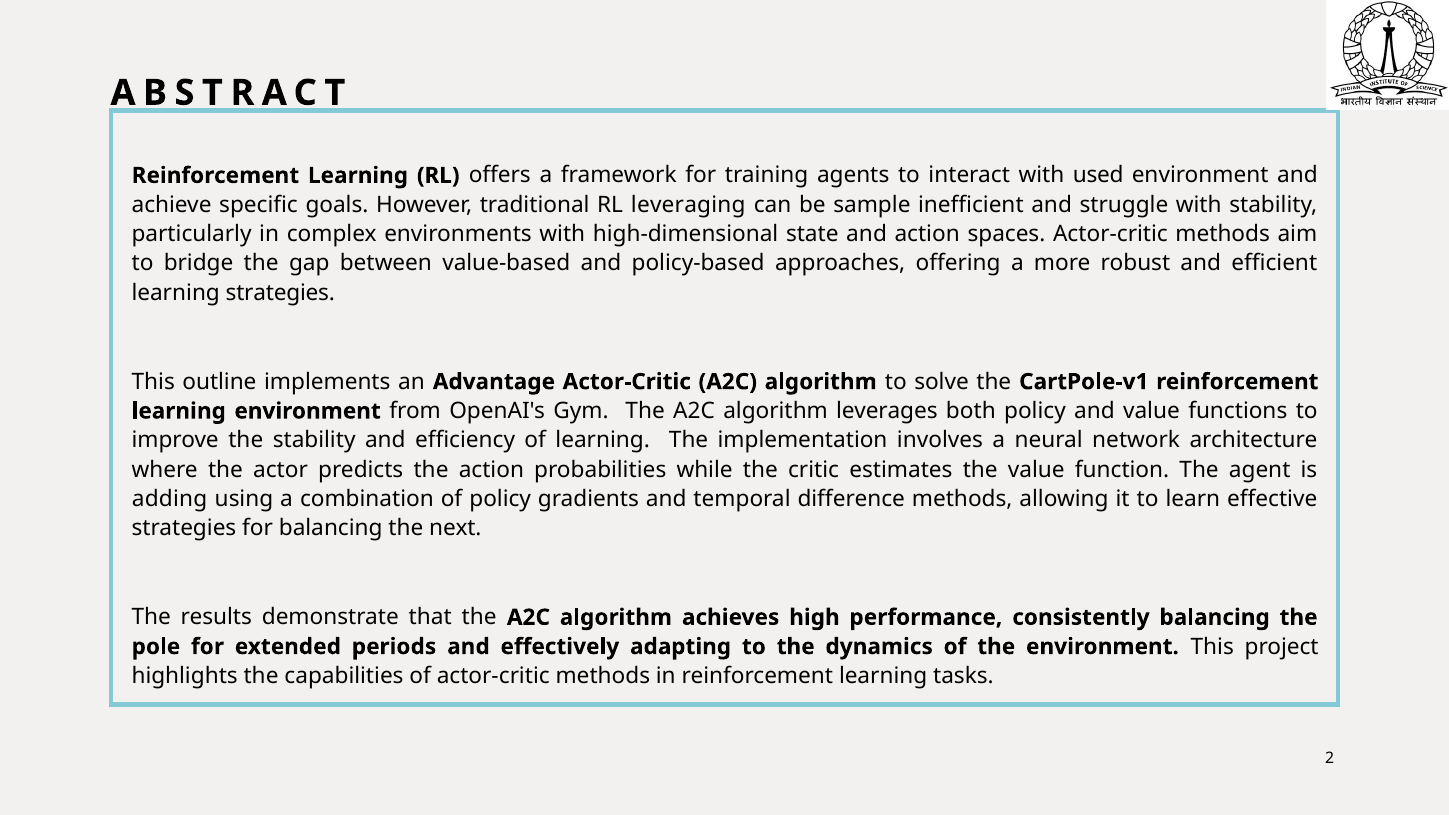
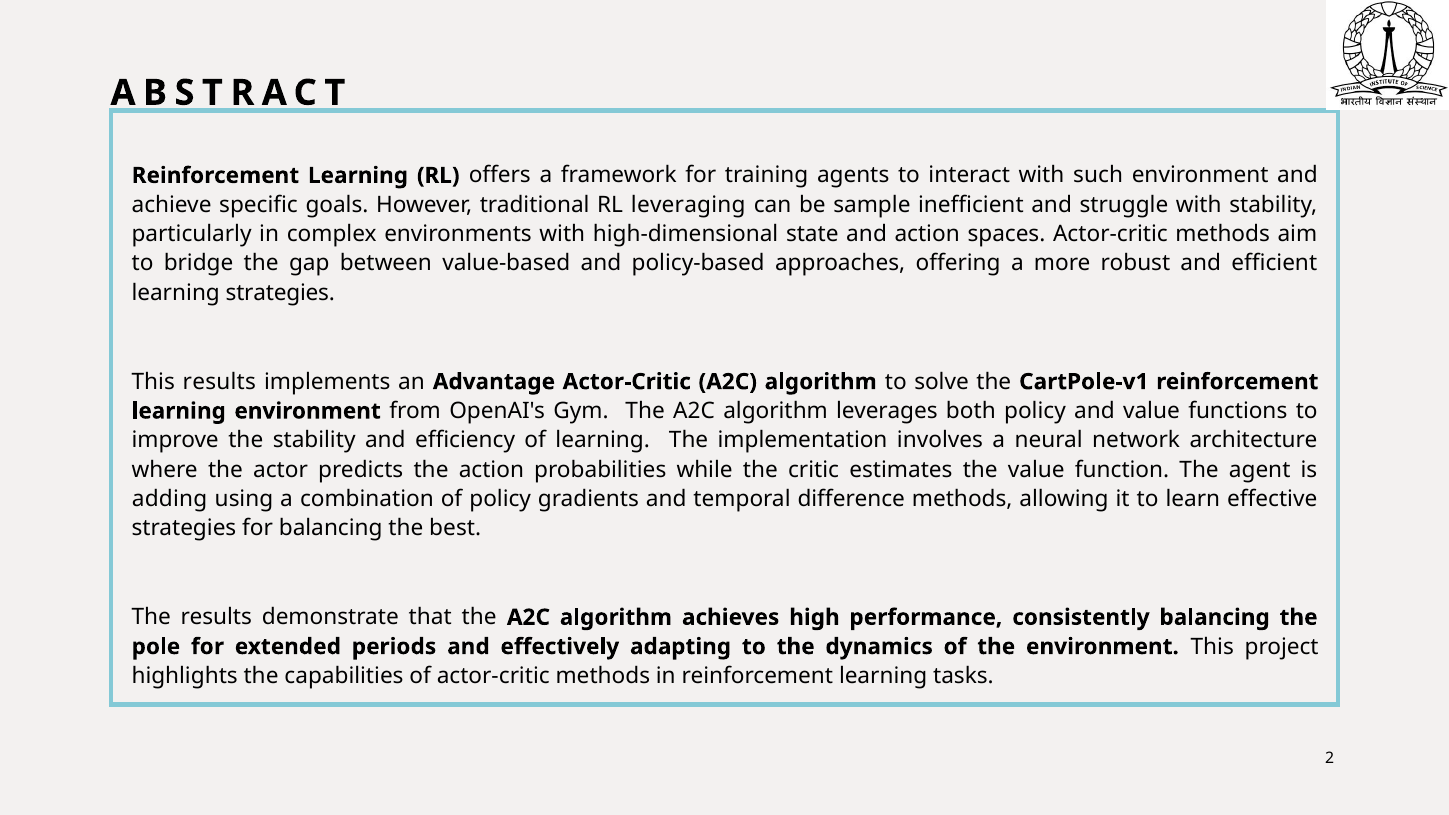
used: used -> such (1098, 176)
This outline: outline -> results (219, 382)
next: next -> best (455, 528)
